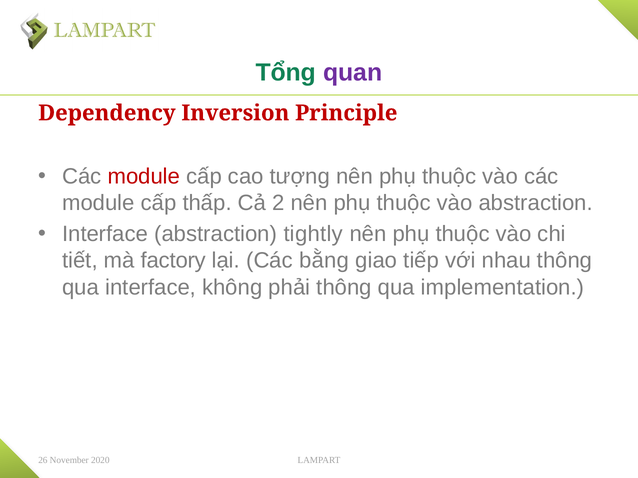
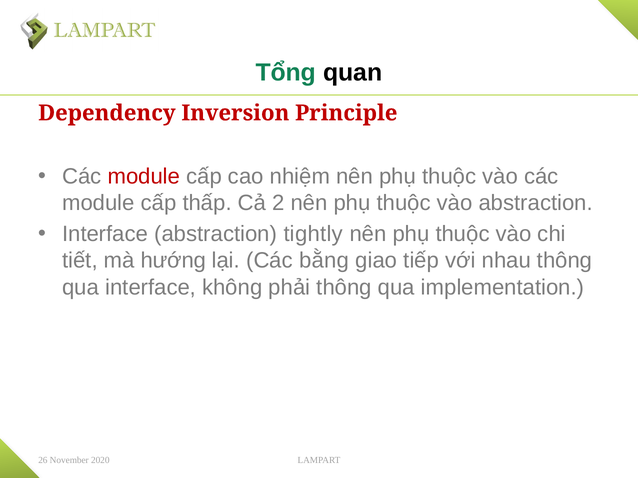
quan colour: purple -> black (353, 73)
tượng: tượng -> nhiệm (300, 177)
factory: factory -> hướng (173, 261)
